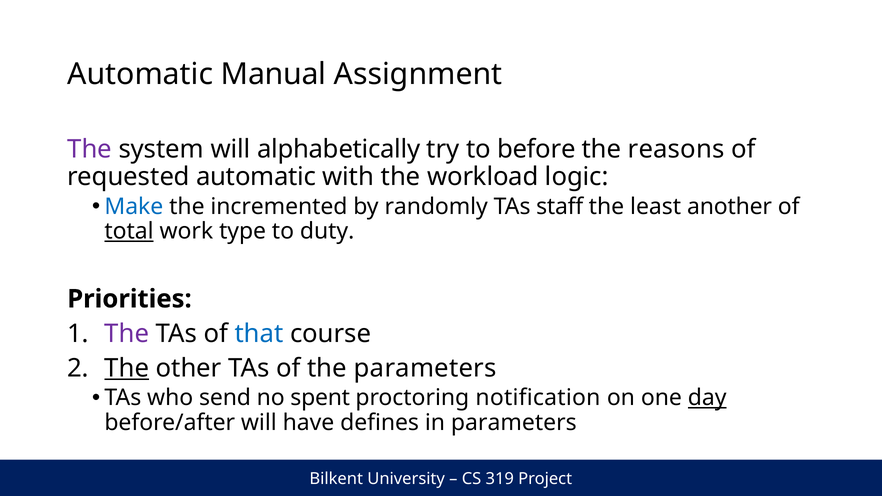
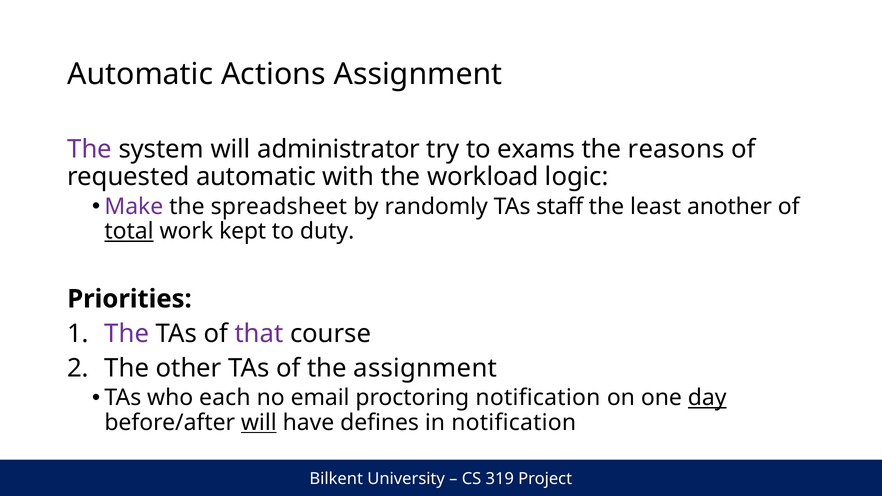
Manual: Manual -> Actions (273, 74)
alphabetically: alphabetically -> administrator (339, 149)
before: before -> exams (536, 149)
Make colour: blue -> purple (134, 207)
incremented: incremented -> spreadsheet (279, 207)
type: type -> kept (243, 231)
that colour: blue -> purple (259, 334)
The underline: present -> none (127, 368)
the parameters: parameters -> assignment (425, 368)
send: send -> each (225, 398)
spent: spent -> email (320, 398)
will underline: none -> present (259, 423)
in parameters: parameters -> notification (514, 423)
